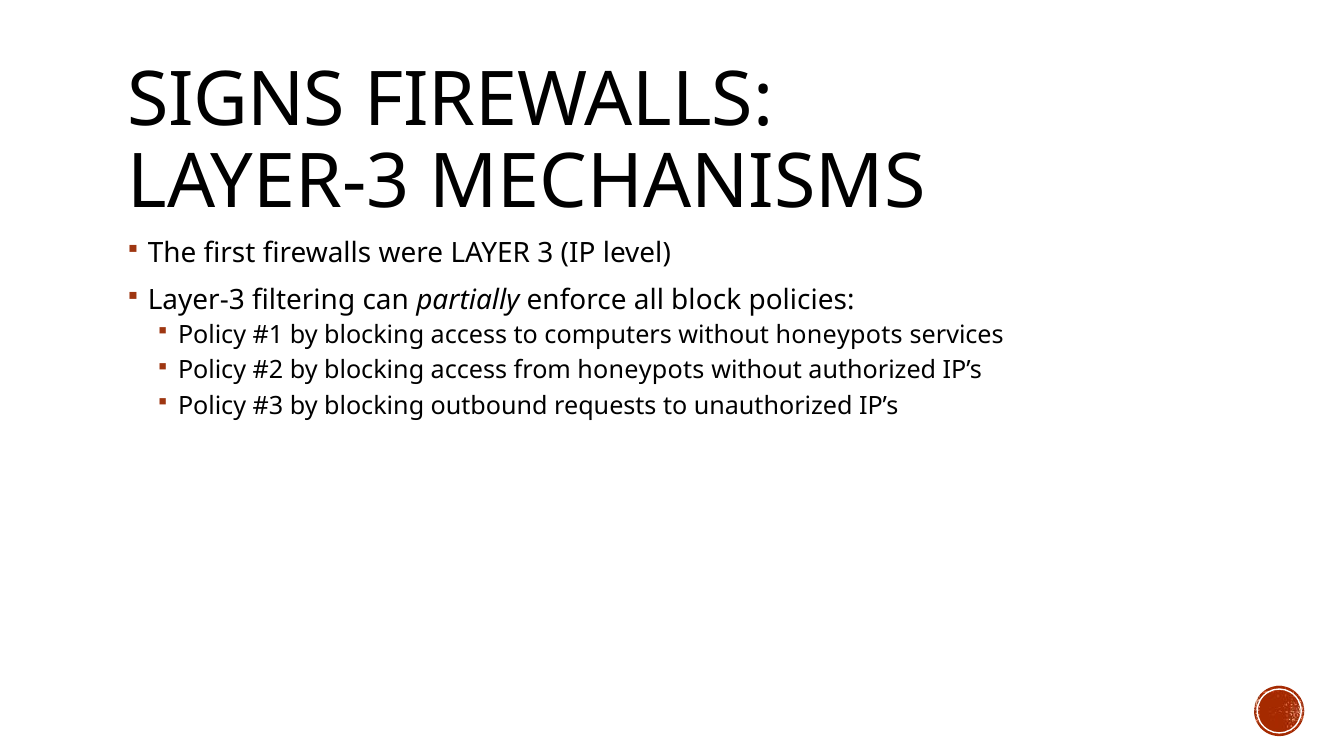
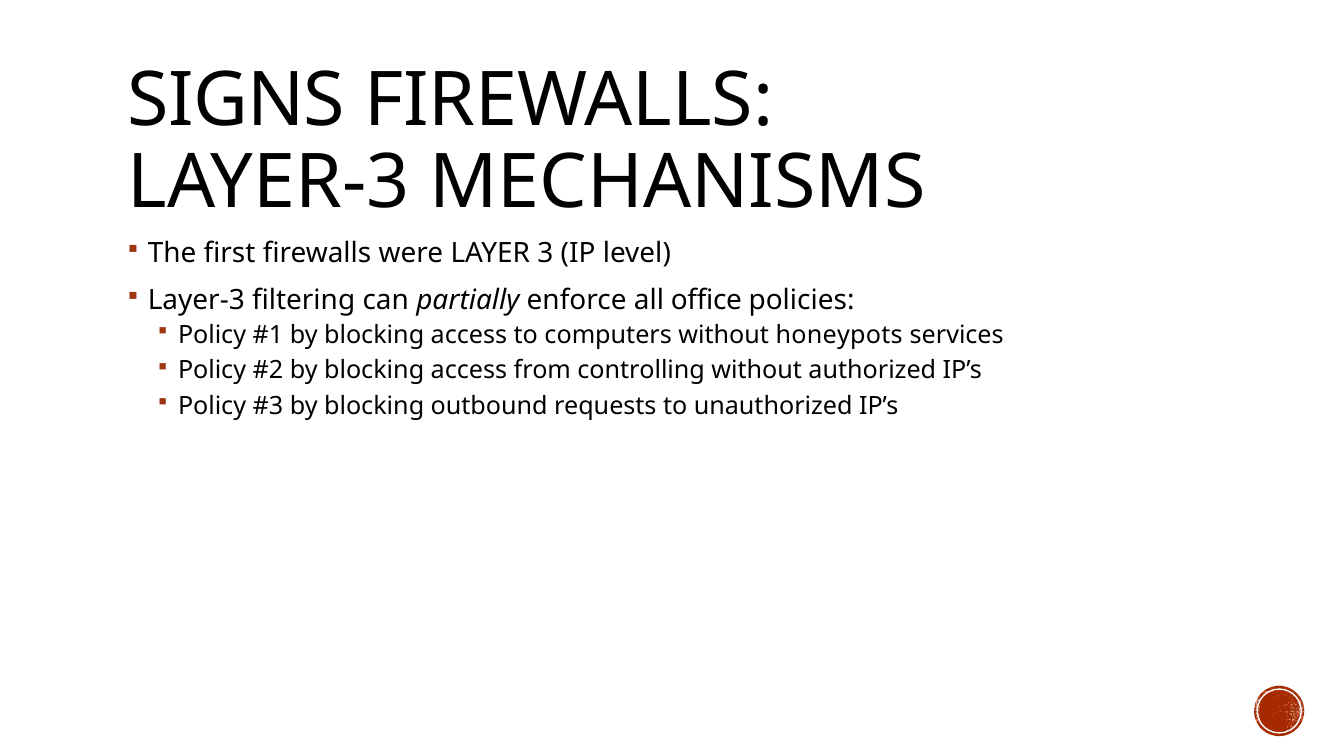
block: block -> office (706, 300)
from honeypots: honeypots -> controlling (641, 370)
